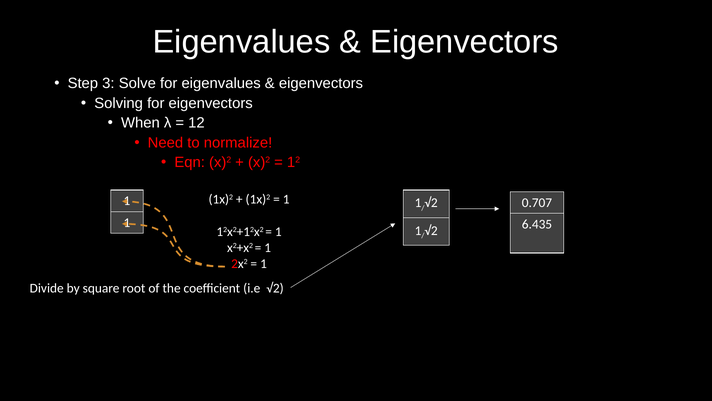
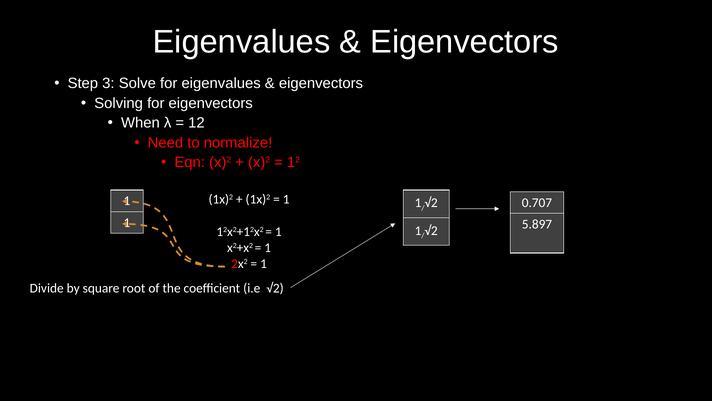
6.435: 6.435 -> 5.897 (537, 224)
